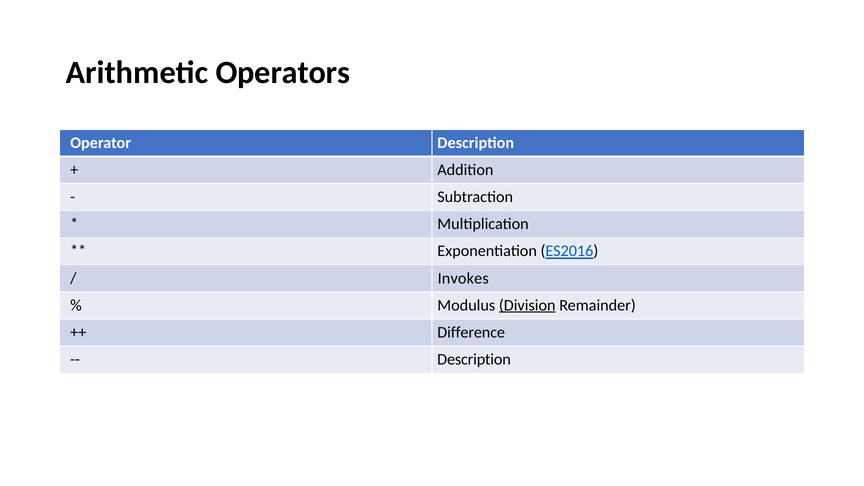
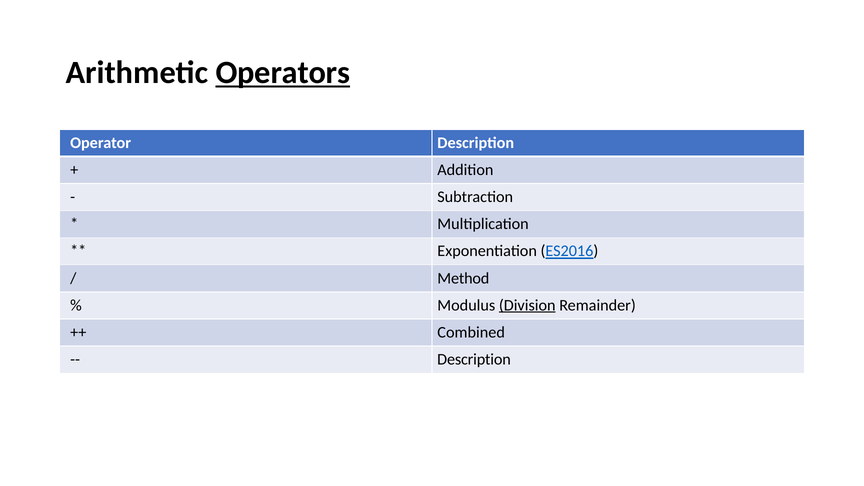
Operators underline: none -> present (283, 73)
Invokes: Invokes -> Method (463, 278)
Difference: Difference -> Combined (471, 332)
